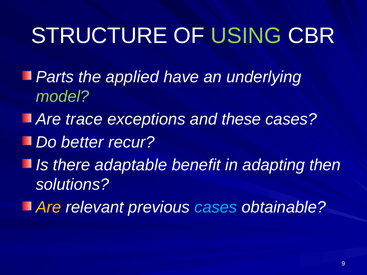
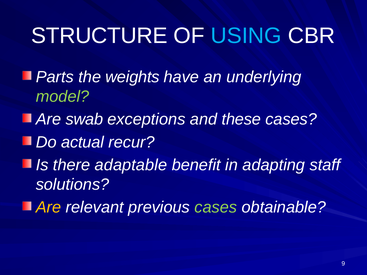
USING colour: light green -> light blue (246, 36)
applied: applied -> weights (132, 77)
trace: trace -> swab (84, 119)
better: better -> actual (83, 142)
then: then -> staff (325, 165)
cases colour: light blue -> light green (216, 208)
